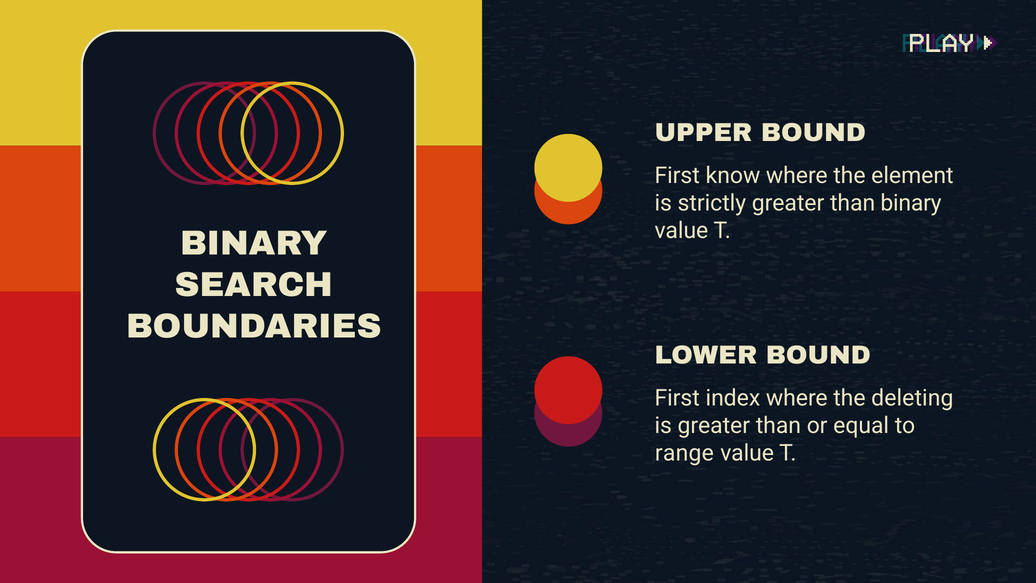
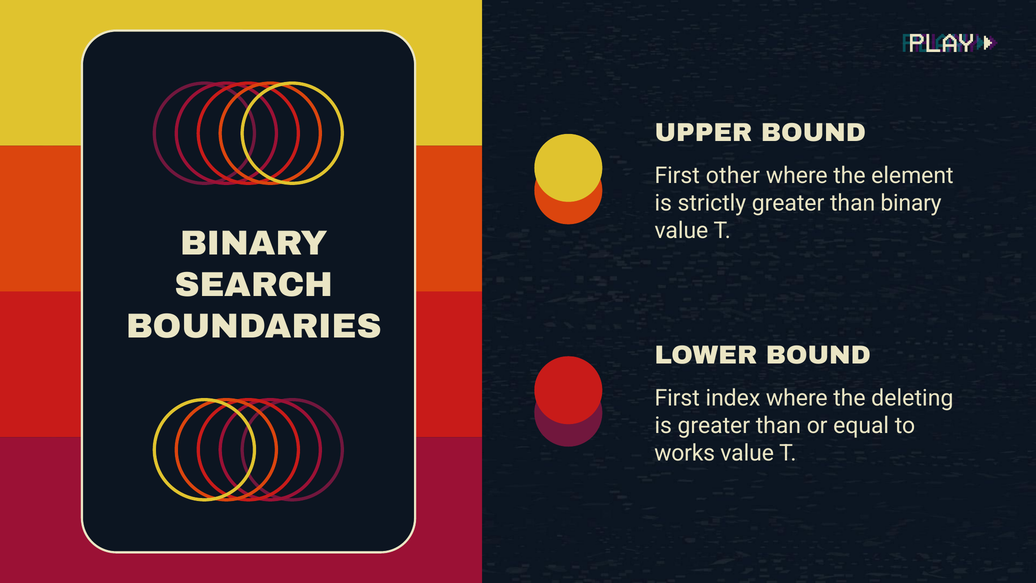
know: know -> other (733, 175)
range: range -> works (685, 453)
